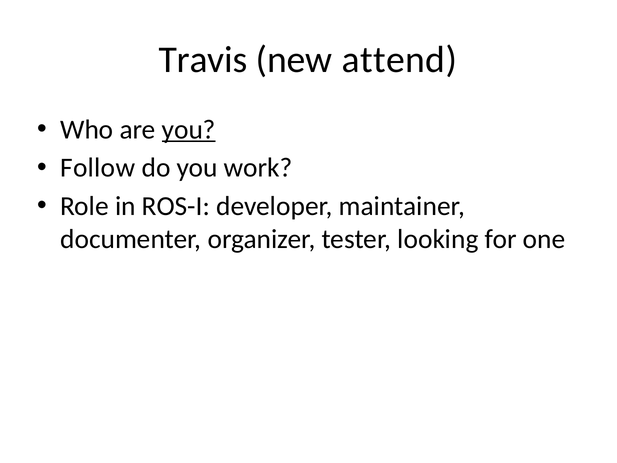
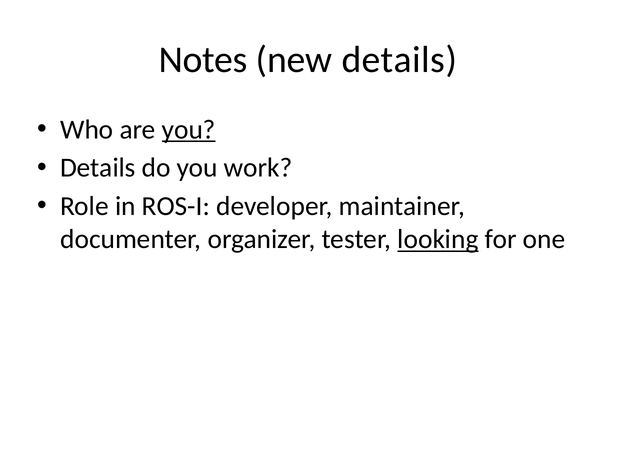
Travis: Travis -> Notes (203, 60)
new attend: attend -> details (399, 60)
Follow: Follow -> Details (98, 168)
looking underline: none -> present (438, 239)
